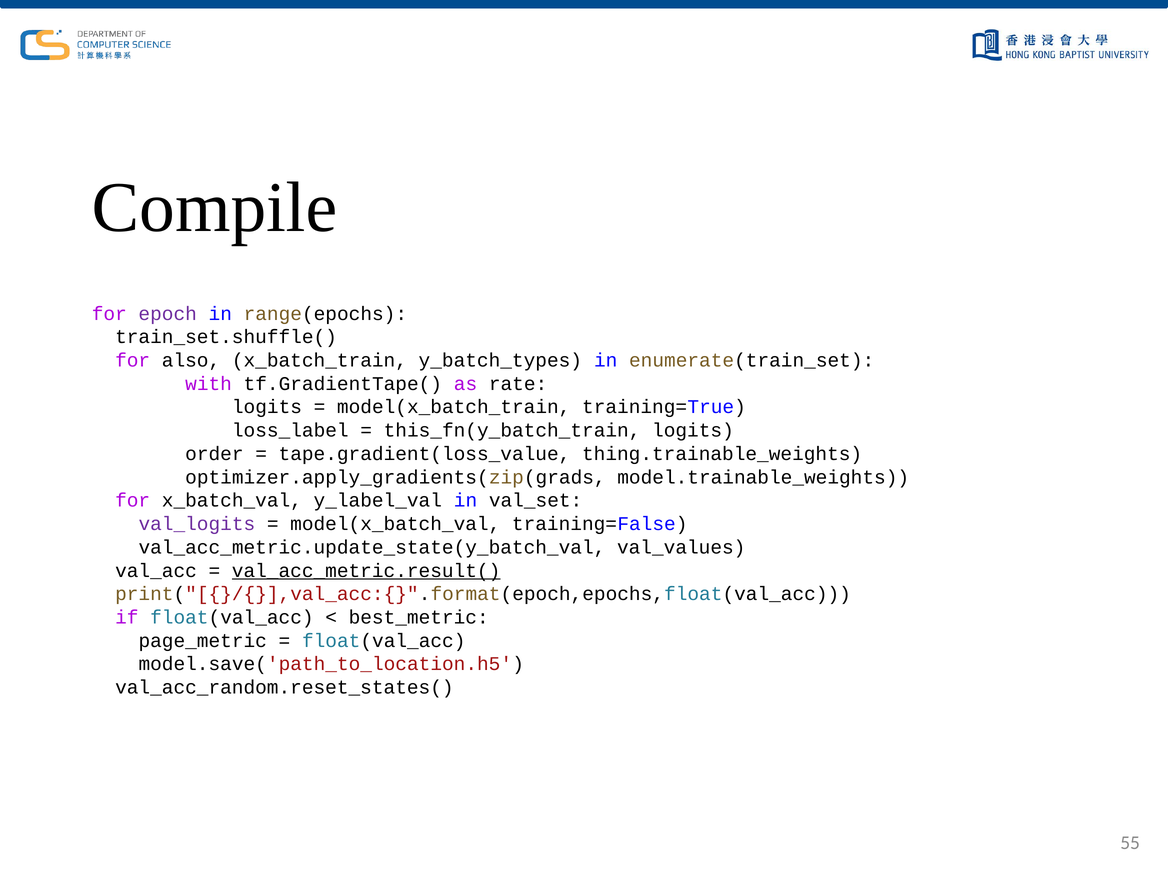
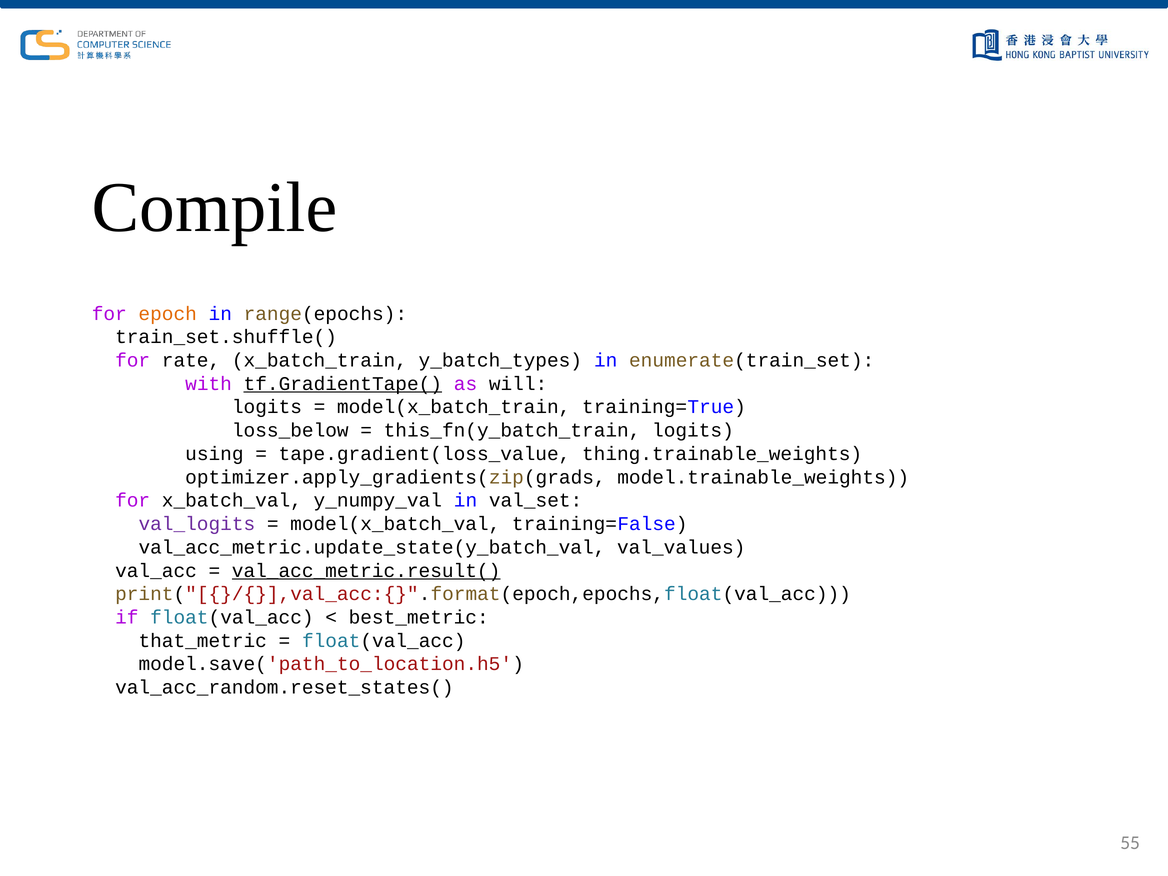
epoch colour: purple -> orange (168, 314)
also: also -> rate (191, 360)
tf.GradientTape( underline: none -> present (343, 384)
rate: rate -> will (518, 384)
loss_label: loss_label -> loss_below (290, 430)
order: order -> using (214, 454)
y_label_val: y_label_val -> y_numpy_val (378, 501)
page_metric: page_metric -> that_metric (203, 641)
